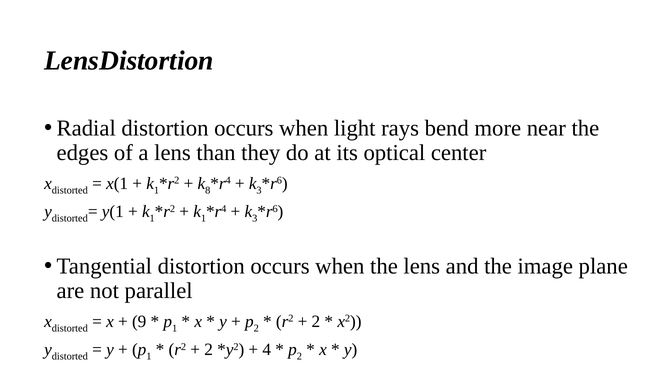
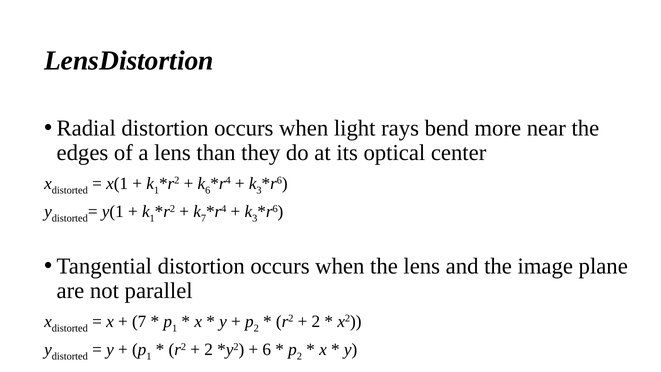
8: 8 -> 6 (208, 190)
1: 1 -> 7 (203, 218)
9: 9 -> 7 (139, 321)
4: 4 -> 6 (267, 349)
